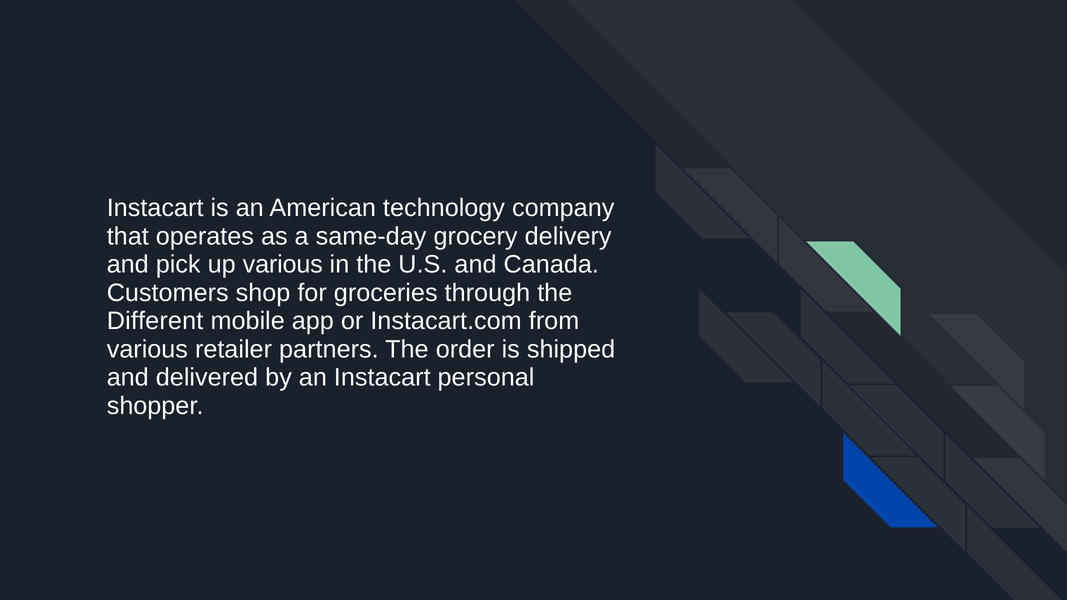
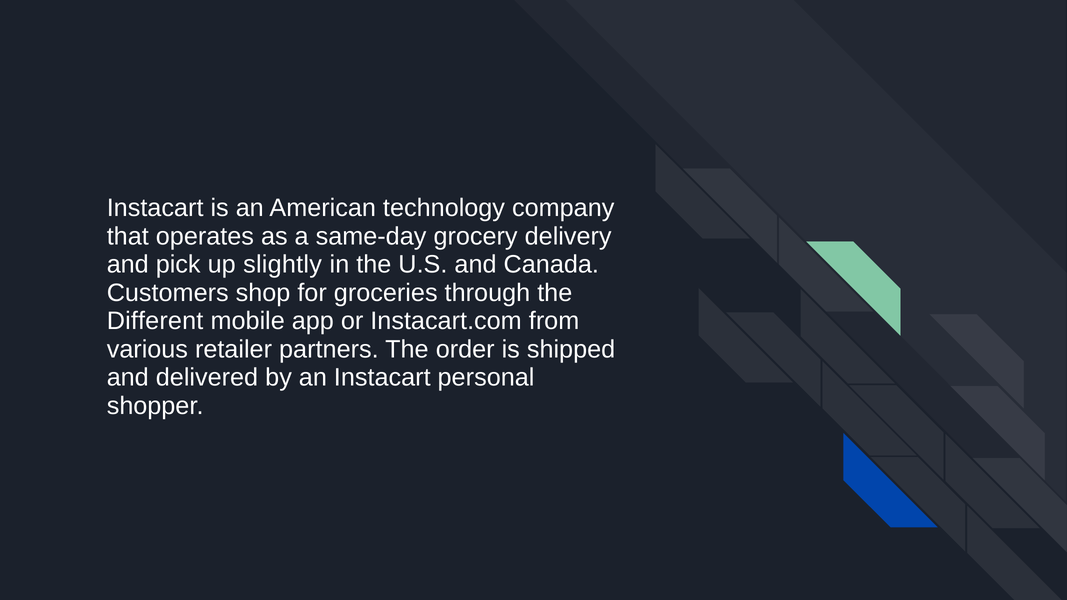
up various: various -> slightly (283, 265)
